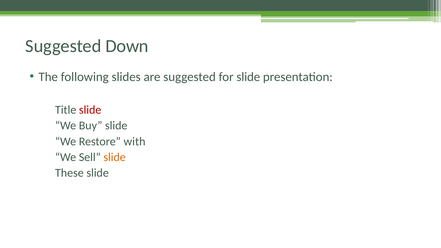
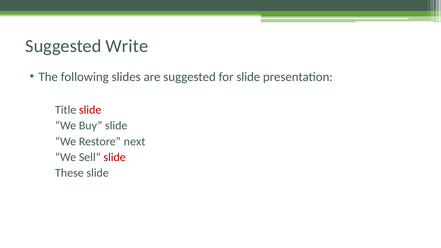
Down: Down -> Write (127, 46)
with: with -> next (135, 141)
slide colour: orange -> red (115, 157)
